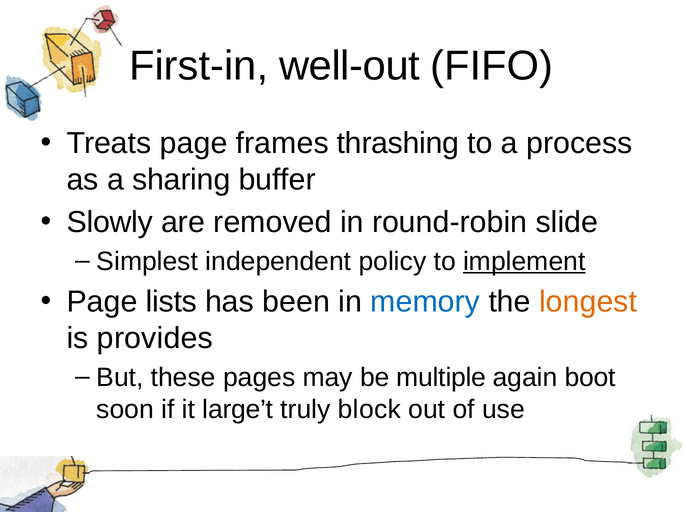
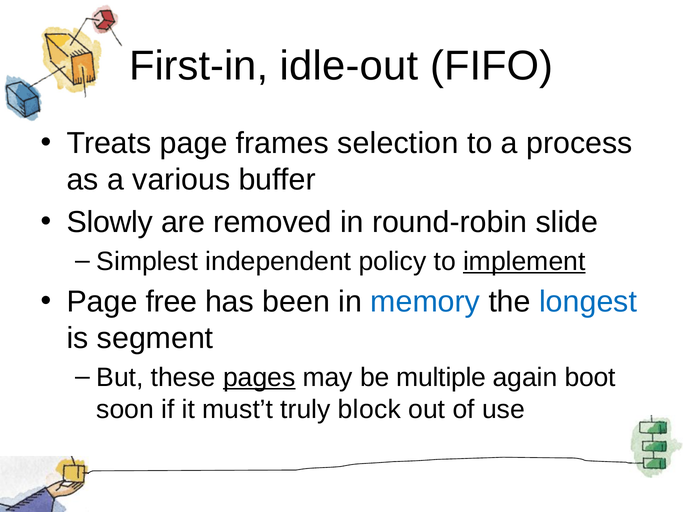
well-out: well-out -> idle-out (349, 66)
thrashing: thrashing -> selection (398, 143)
sharing: sharing -> various (181, 180)
lists: lists -> free (171, 302)
longest colour: orange -> blue (588, 302)
provides: provides -> segment (155, 338)
pages underline: none -> present (259, 378)
large’t: large’t -> must’t (238, 410)
